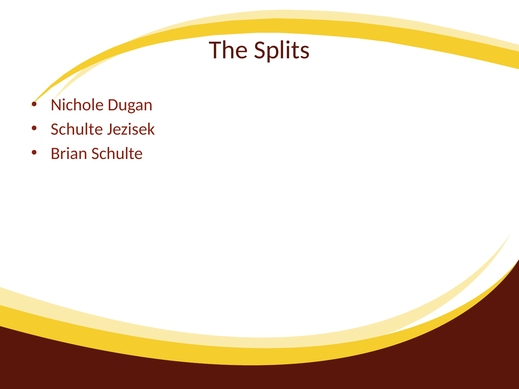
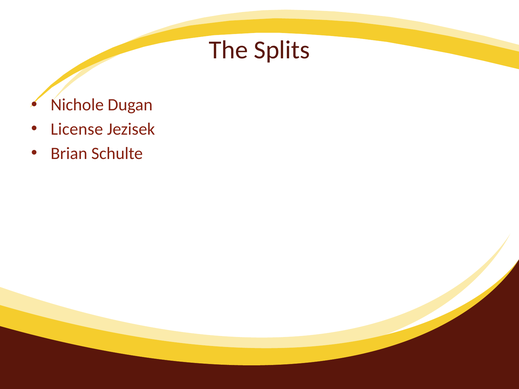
Schulte: Schulte -> License (77, 129)
